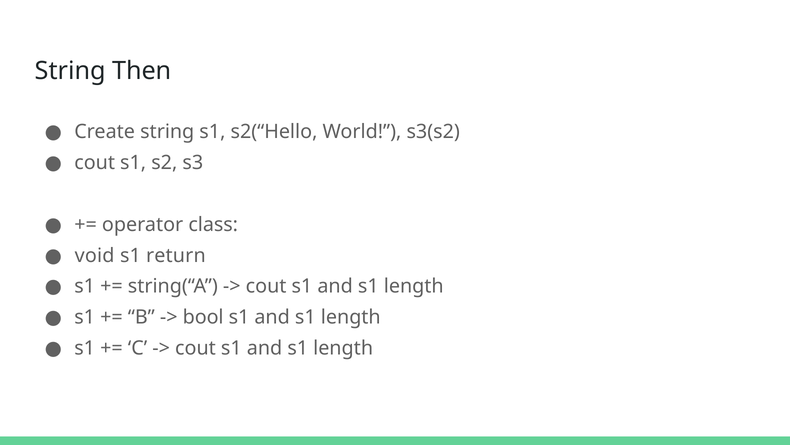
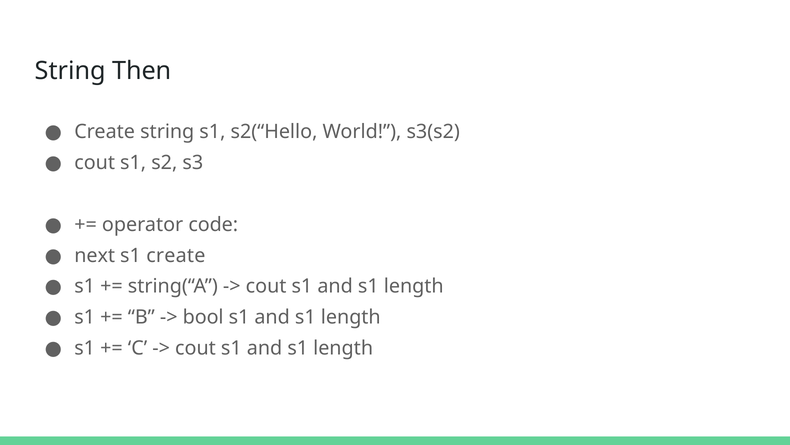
class: class -> code (213, 224)
void: void -> next (95, 255)
s1 return: return -> create (176, 255)
